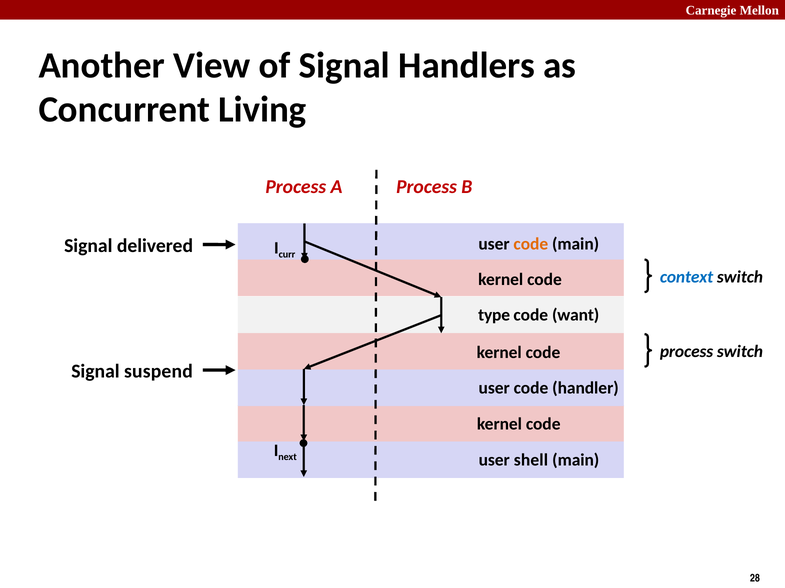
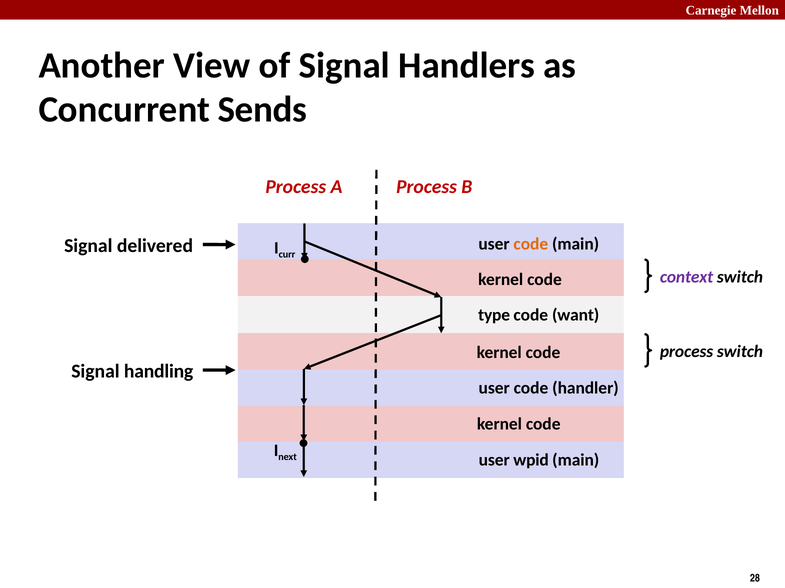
Living: Living -> Sends (262, 110)
context colour: blue -> purple (687, 277)
suspend: suspend -> handling (159, 372)
shell: shell -> wpid (531, 460)
